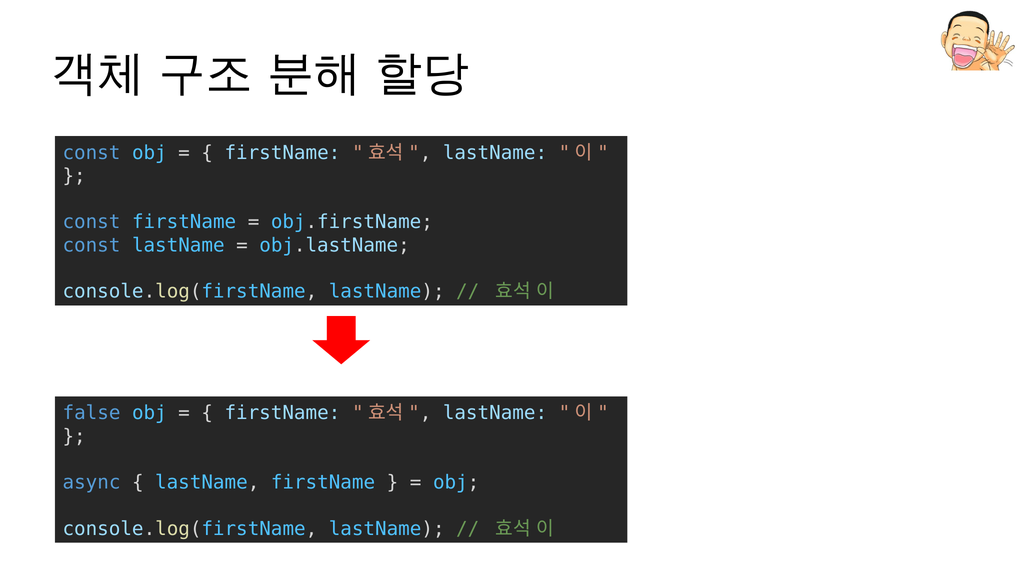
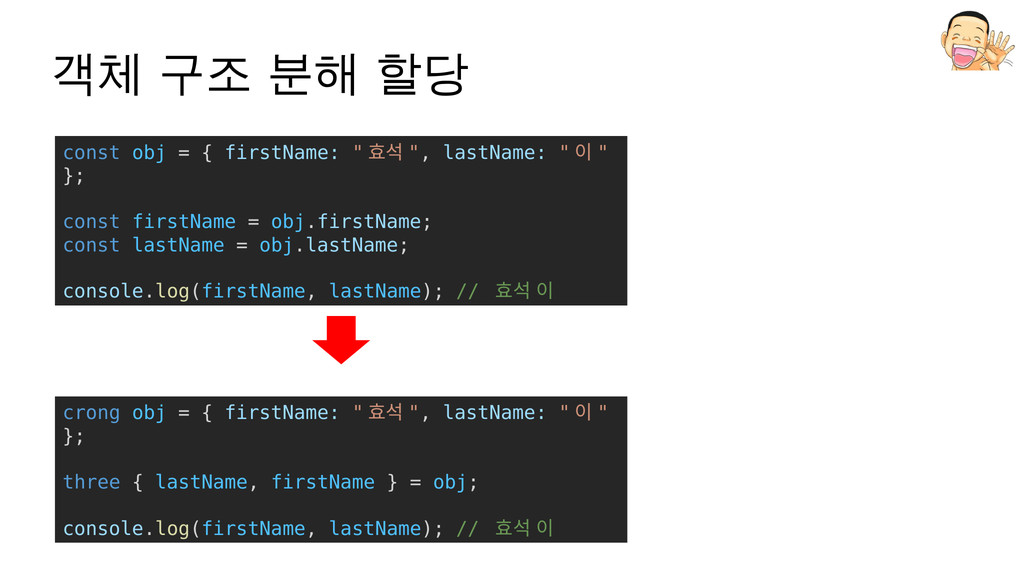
false: false -> crong (92, 413)
async: async -> three (92, 482)
